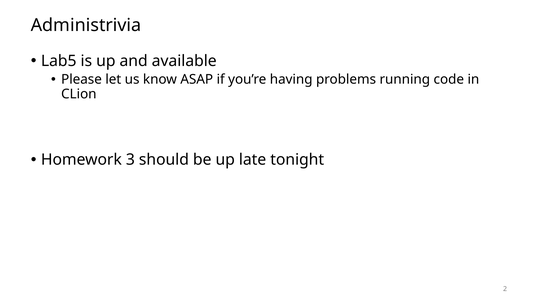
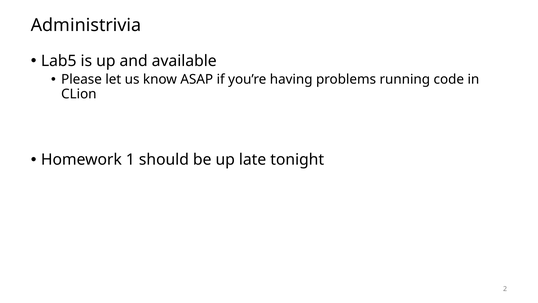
3: 3 -> 1 (130, 160)
